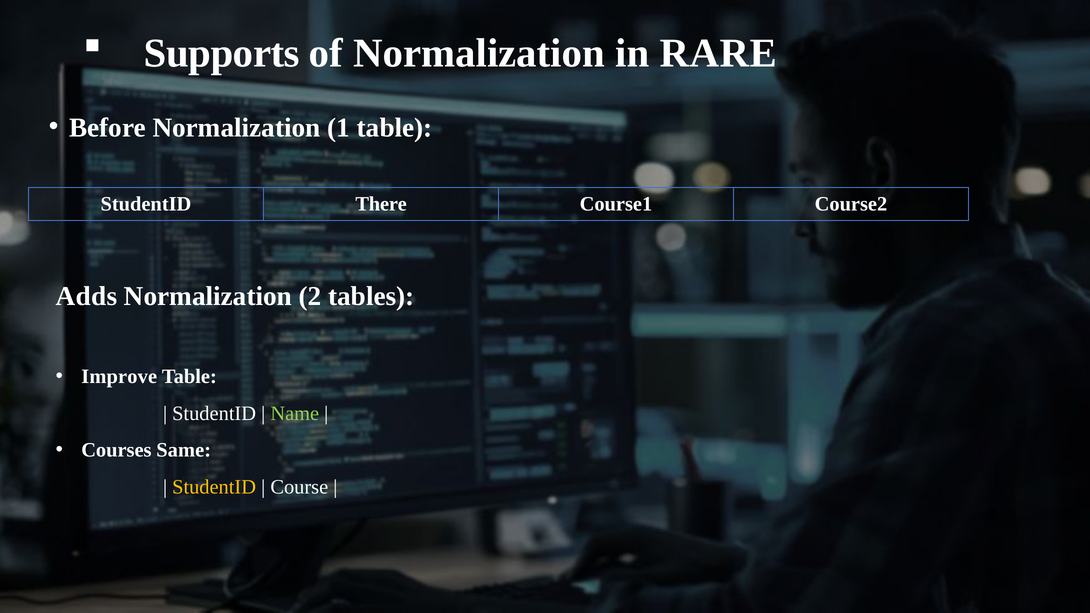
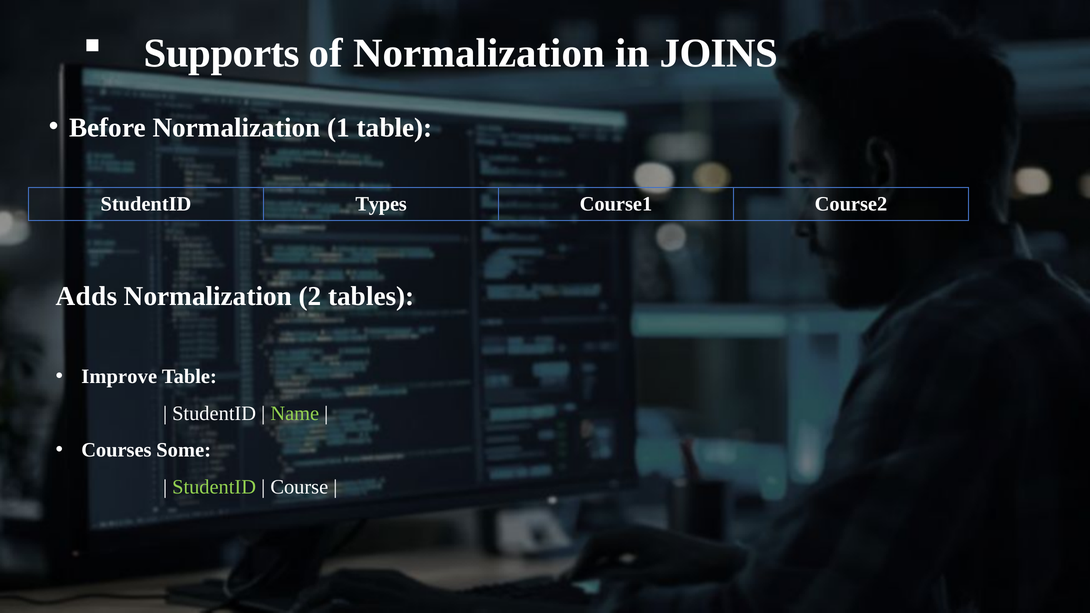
RARE: RARE -> JOINS (719, 54)
There: There -> Types (381, 204)
Same: Same -> Some (184, 450)
StudentID colour: yellow -> light green (214, 487)
